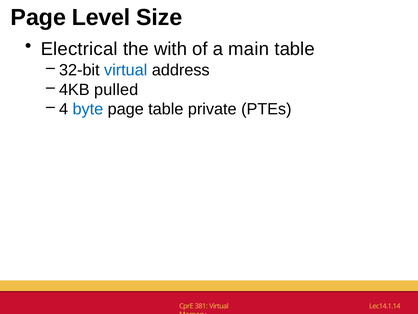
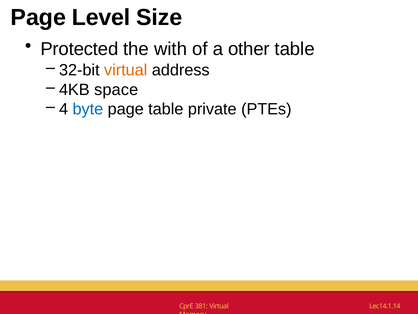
Electrical: Electrical -> Protected (79, 49)
main: main -> other (249, 49)
virtual colour: blue -> orange (126, 70)
pulled: pulled -> space (116, 90)
